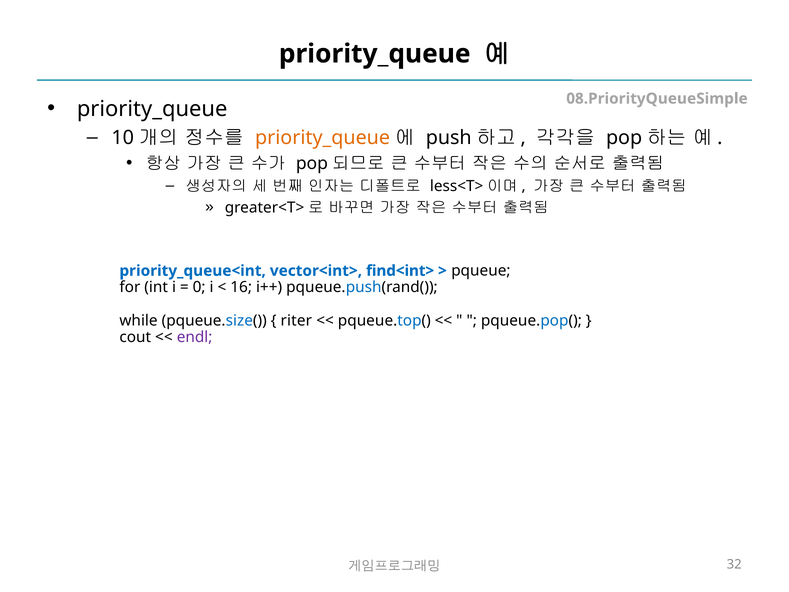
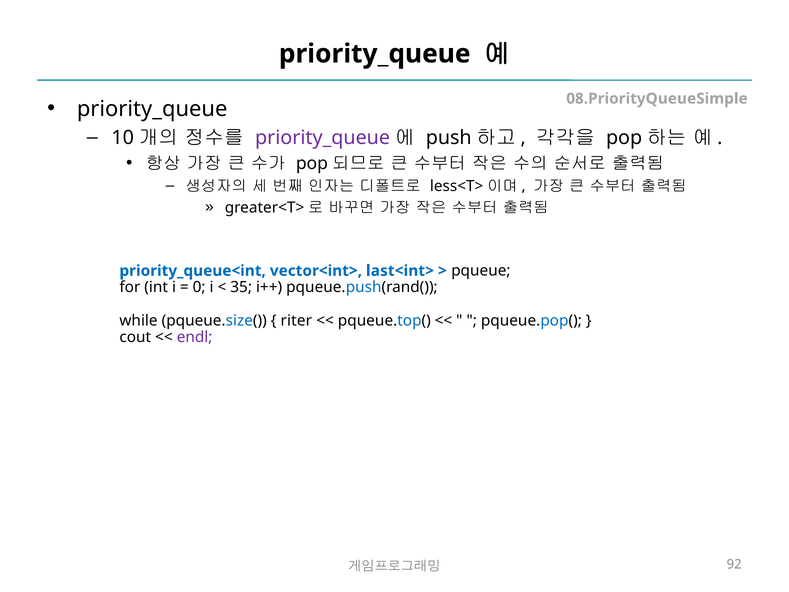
priority_queue colour: orange -> purple (323, 138)
find<int>: find<int> -> last<int> (400, 271)
16: 16 -> 35 (241, 287)
32: 32 -> 92 (734, 564)
